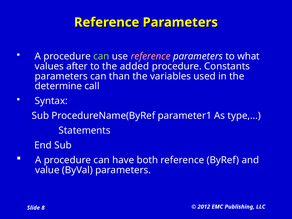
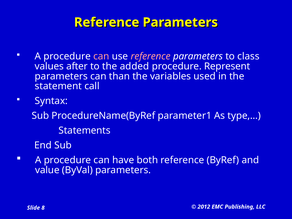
can colour: light green -> pink (101, 56)
what: what -> class (248, 56)
Constants: Constants -> Represent (227, 66)
determine: determine -> statement (58, 86)
